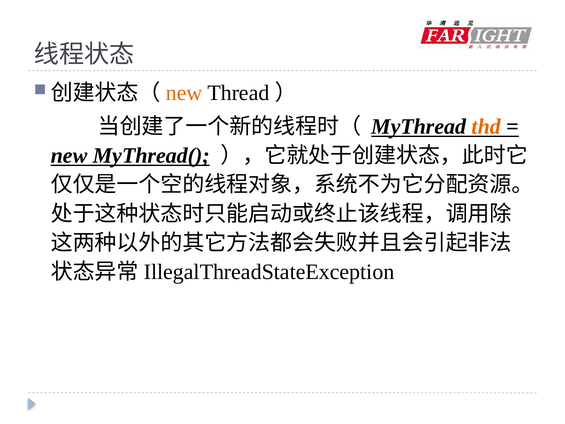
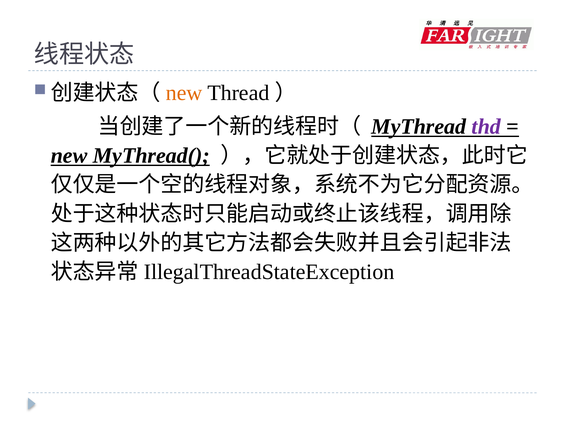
thd colour: orange -> purple (486, 127)
